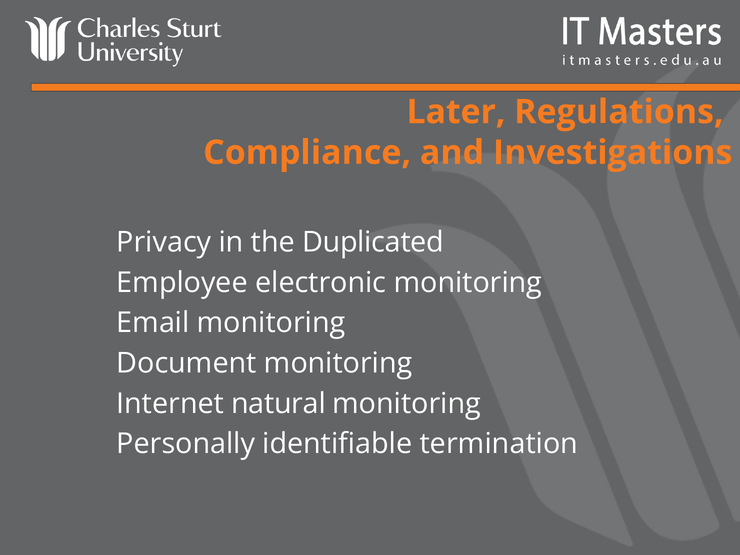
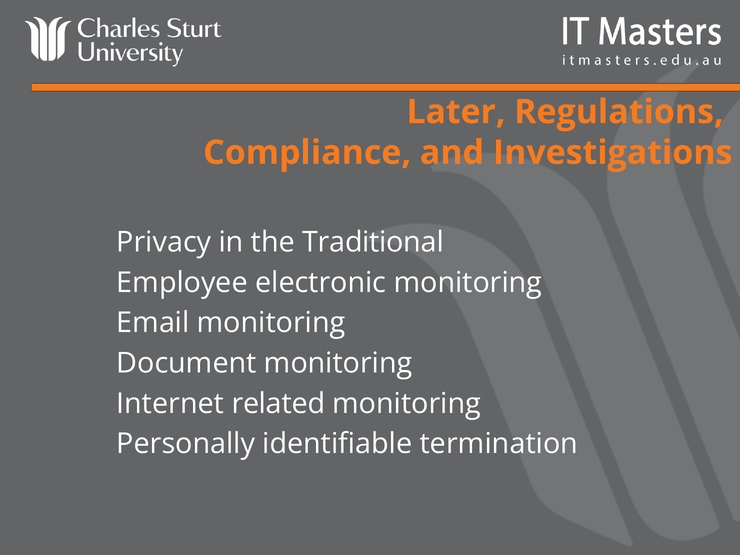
Duplicated: Duplicated -> Traditional (373, 242)
natural: natural -> related (278, 404)
